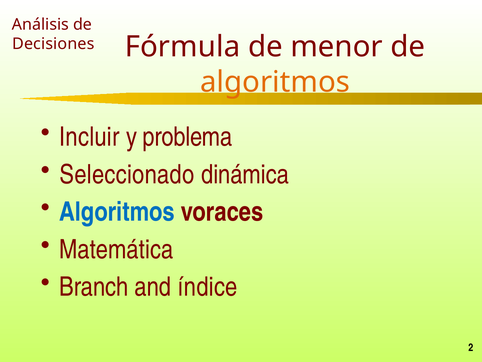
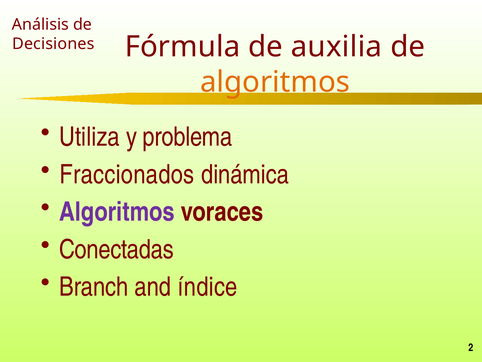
menor: menor -> auxilia (336, 47)
Incluir: Incluir -> Utiliza (89, 137)
Seleccionado: Seleccionado -> Fraccionados (127, 174)
Algoritmos colour: blue -> purple (117, 212)
Matemática: Matemática -> Conectadas (116, 249)
